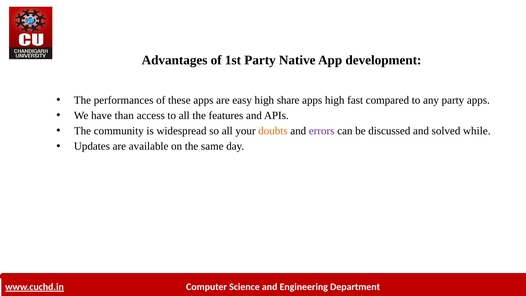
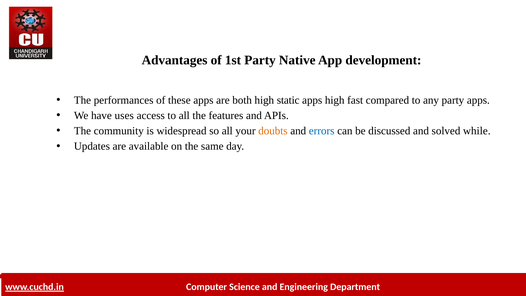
easy: easy -> both (242, 100)
share: share -> static (288, 100)
than: than -> uses (124, 116)
errors colour: purple -> blue (322, 131)
